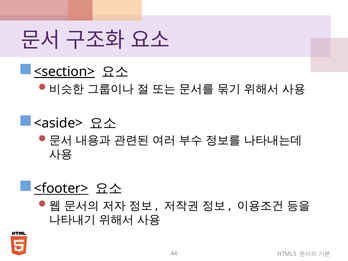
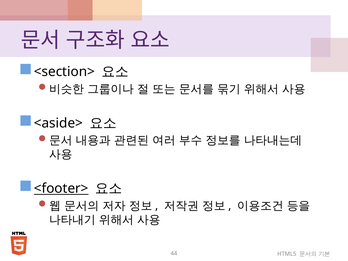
<section> underline: present -> none (64, 72)
